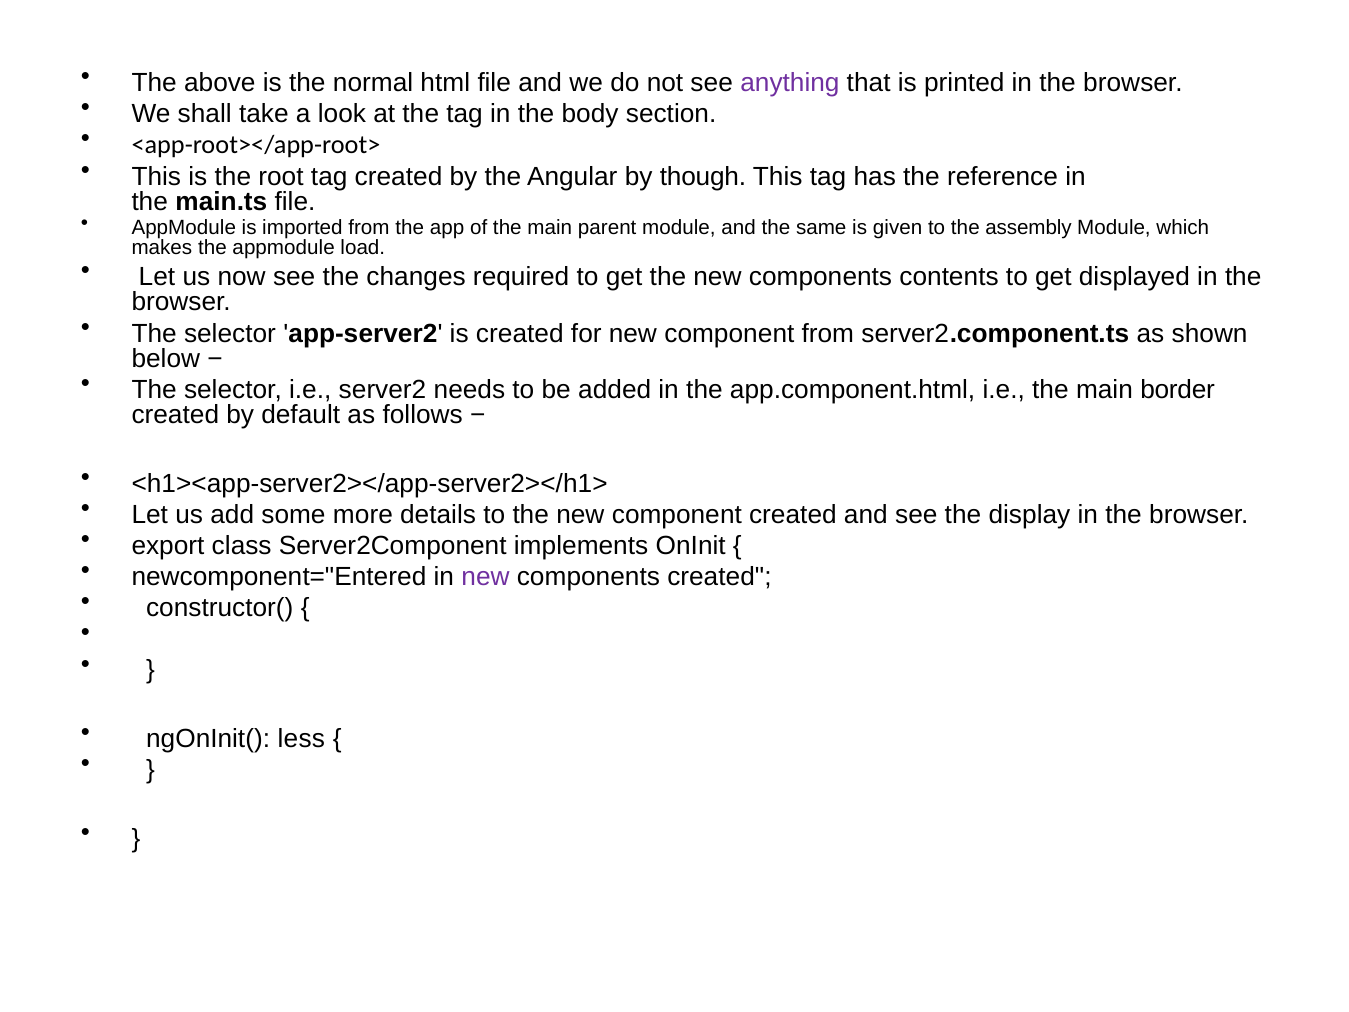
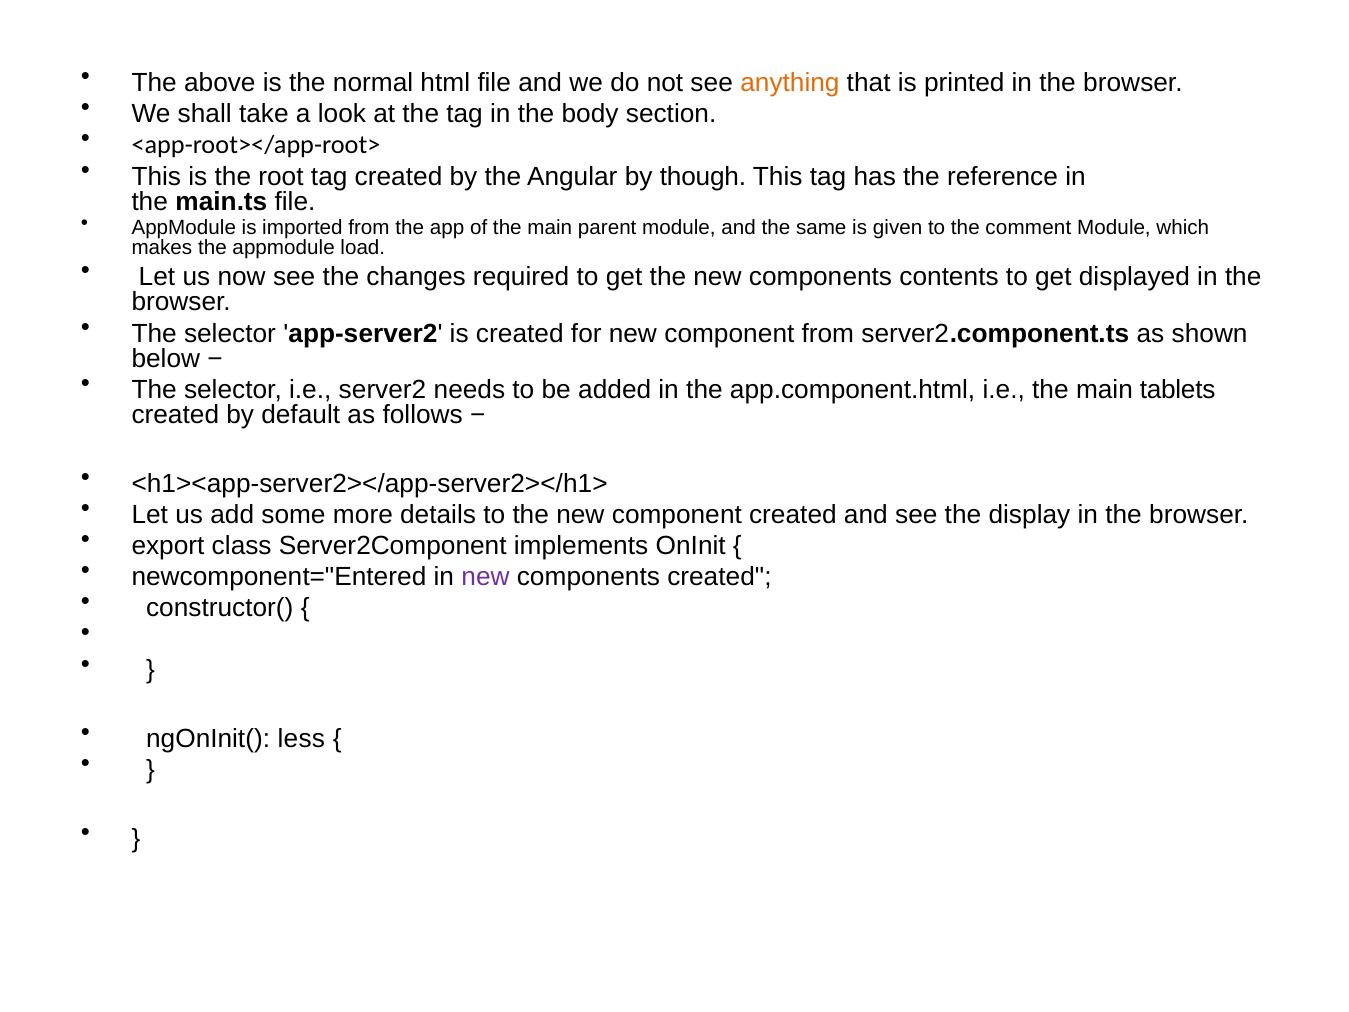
anything colour: purple -> orange (790, 83)
assembly: assembly -> comment (1028, 228)
border: border -> tablets (1178, 390)
